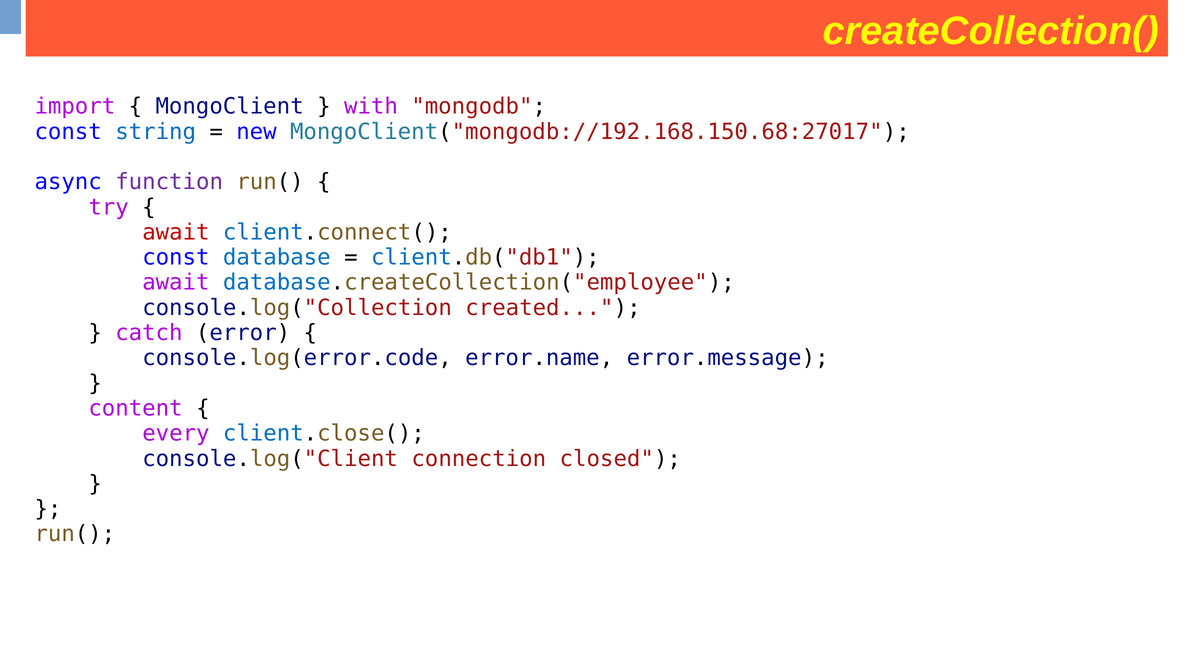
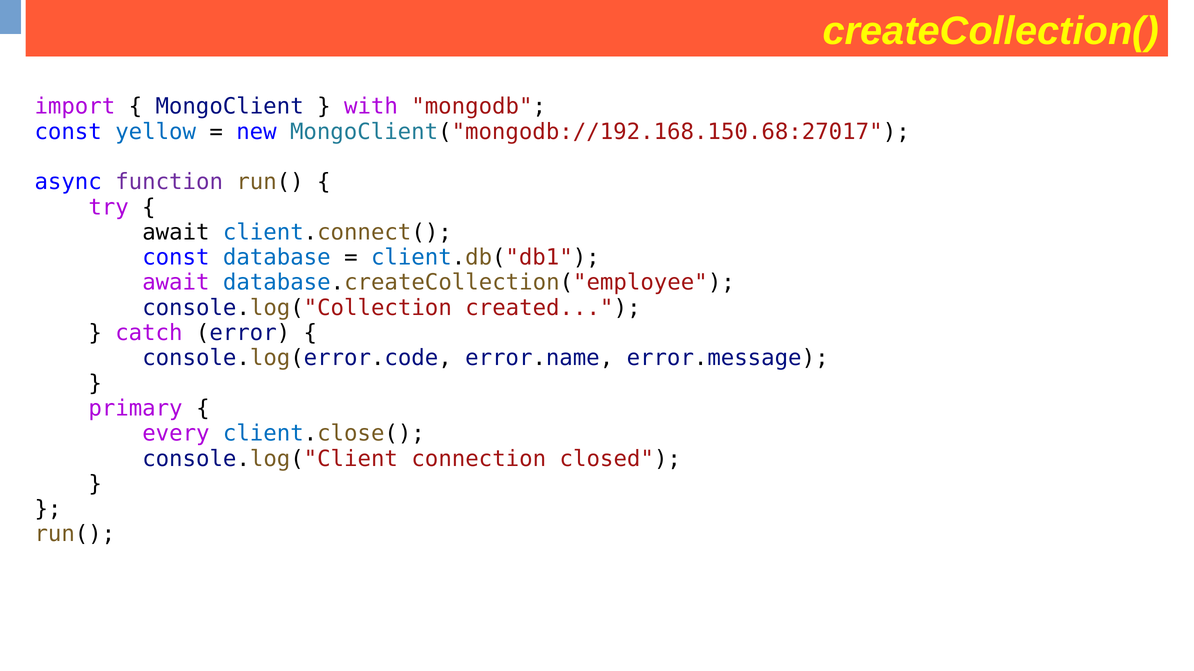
string: string -> yellow (156, 132)
await colour: red -> black (176, 233)
content: content -> primary (135, 409)
